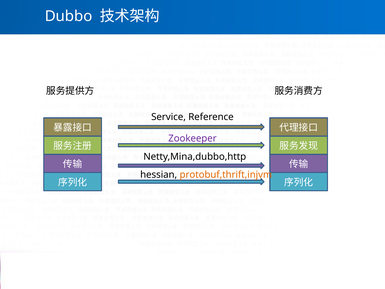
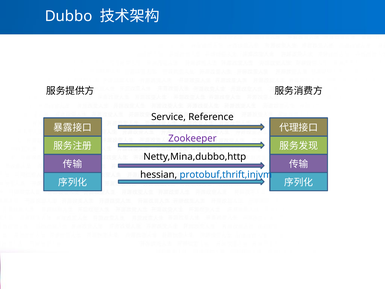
protobuf,thrift,injvm colour: orange -> blue (226, 175)
